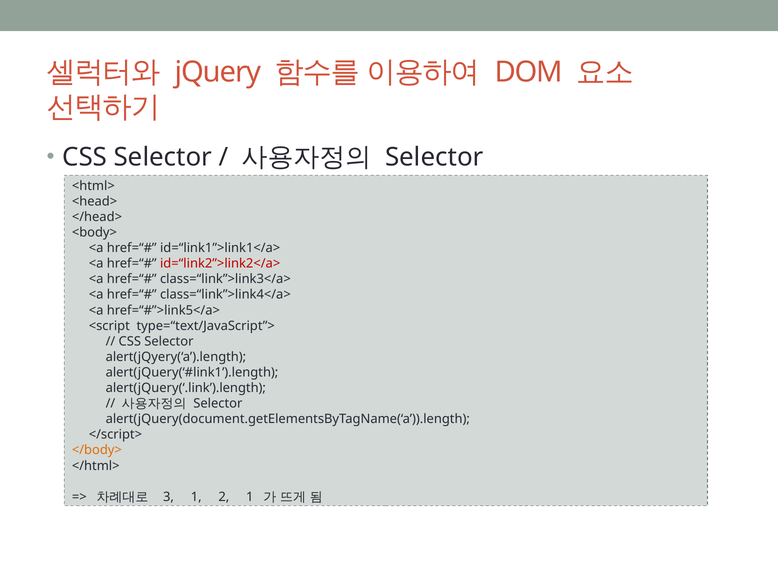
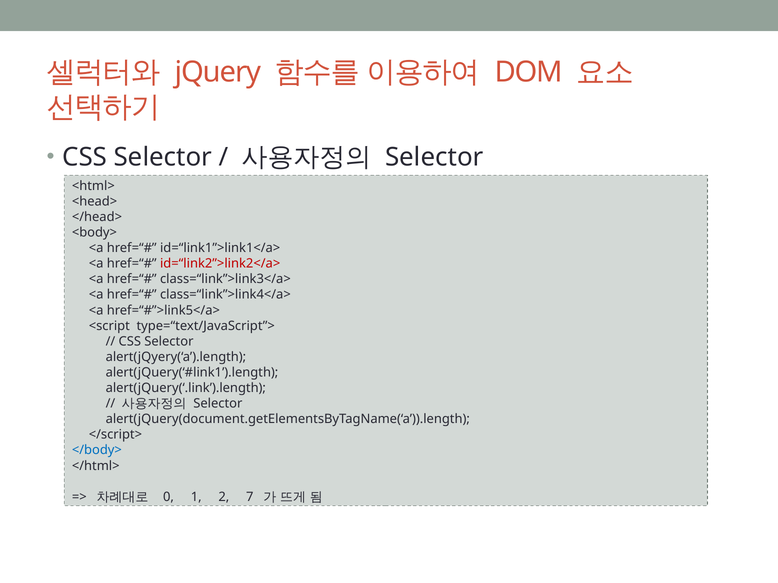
</body> colour: orange -> blue (97, 451)
3: 3 -> 0 (168, 497)
2 1: 1 -> 7 (250, 497)
